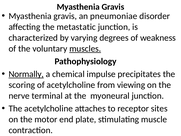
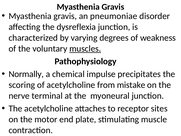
metastatic: metastatic -> dysreflexia (76, 27)
Normally underline: present -> none (26, 74)
viewing: viewing -> mistake (131, 85)
